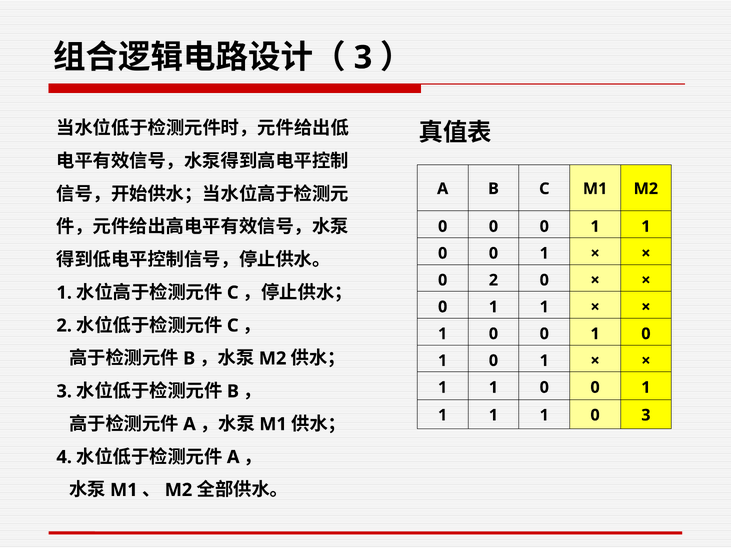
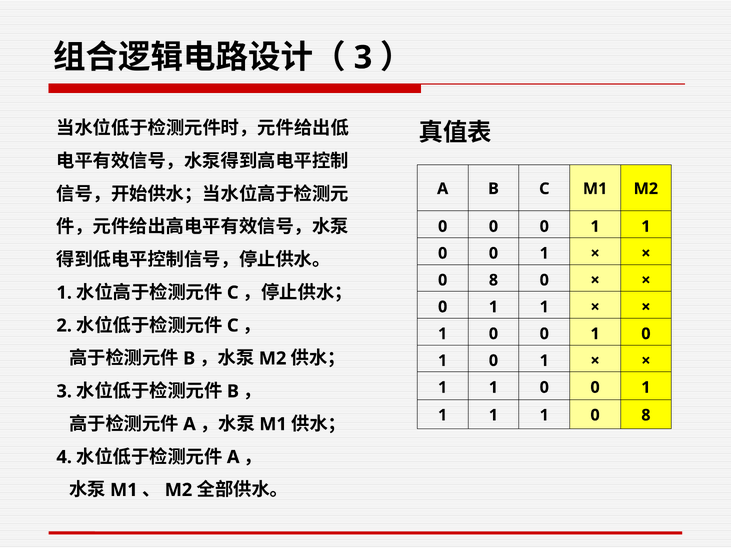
2: 2 -> 8 (493, 280)
1 0 3: 3 -> 8 (646, 415)
